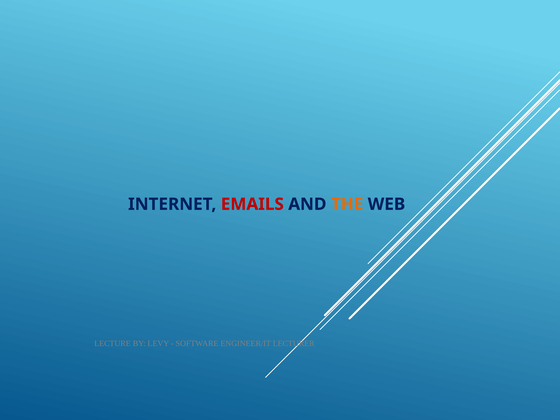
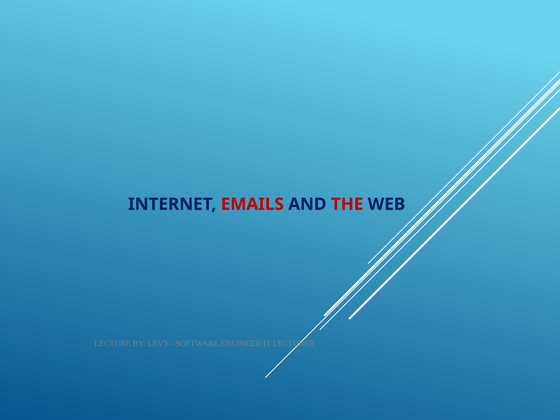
THE colour: orange -> red (347, 204)
